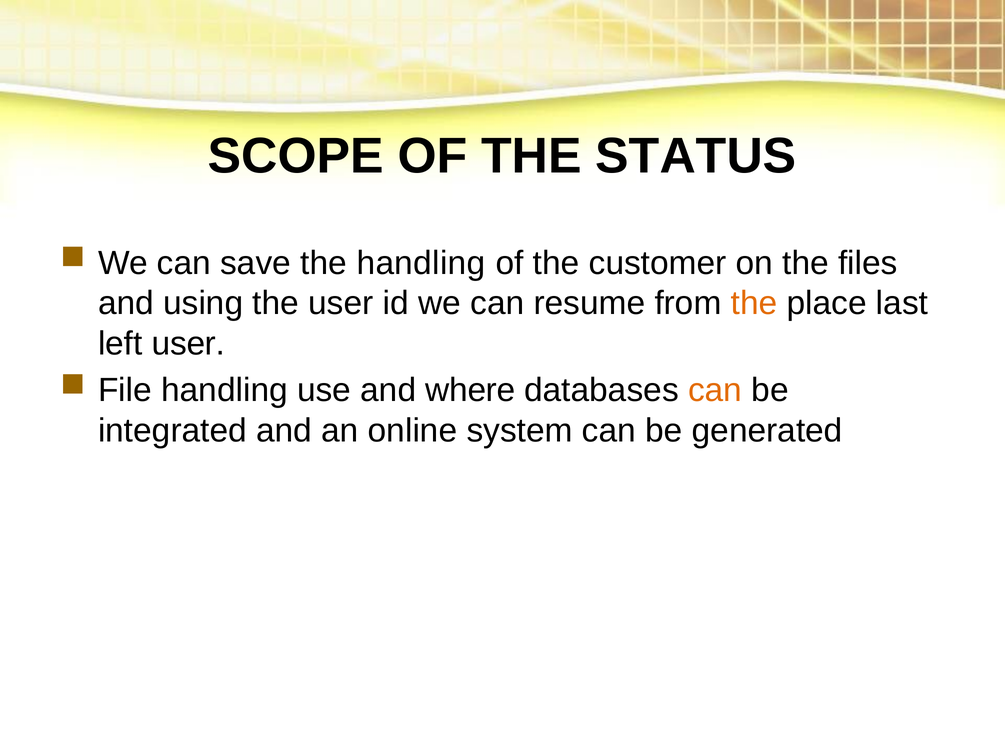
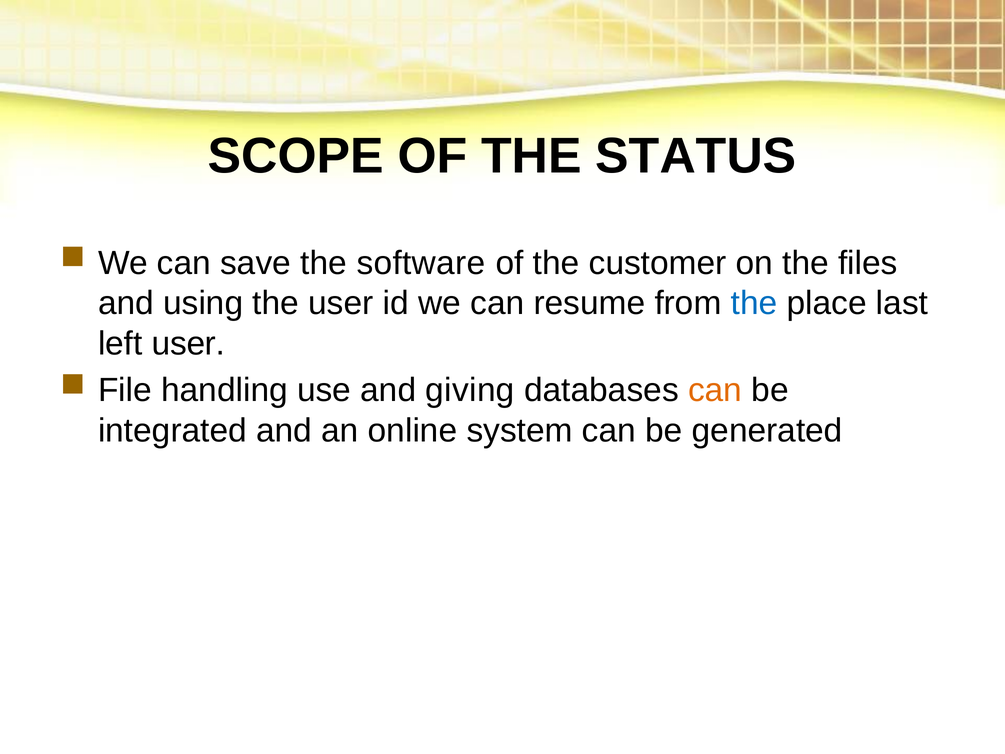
the handling: handling -> software (421, 263)
the colour: orange -> blue (754, 303)
where: where -> giving (470, 390)
